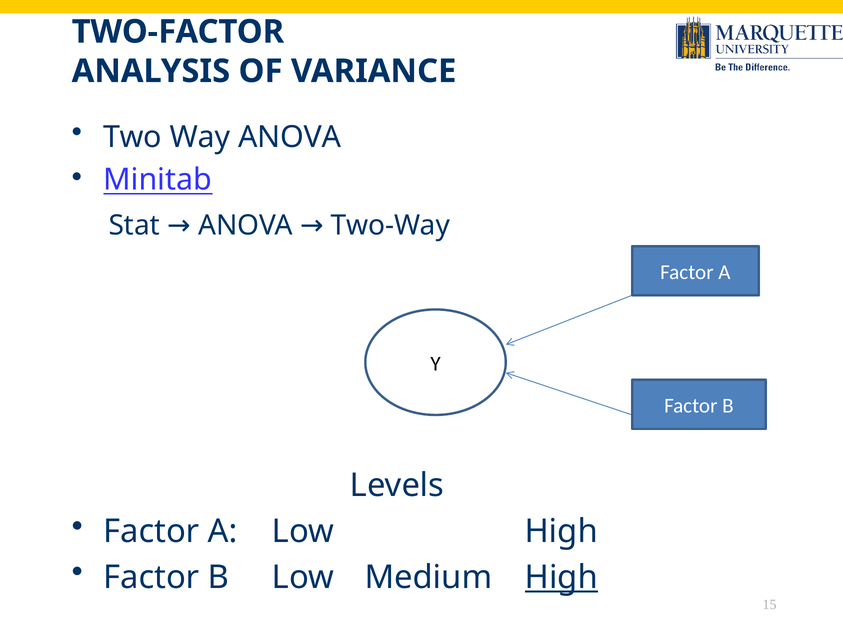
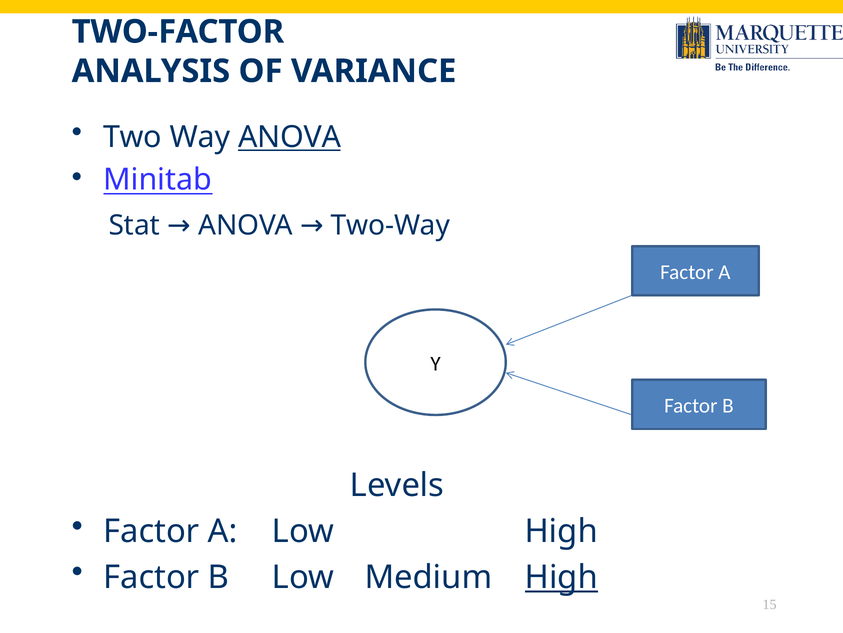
ANOVA underline: none -> present (289, 137)
